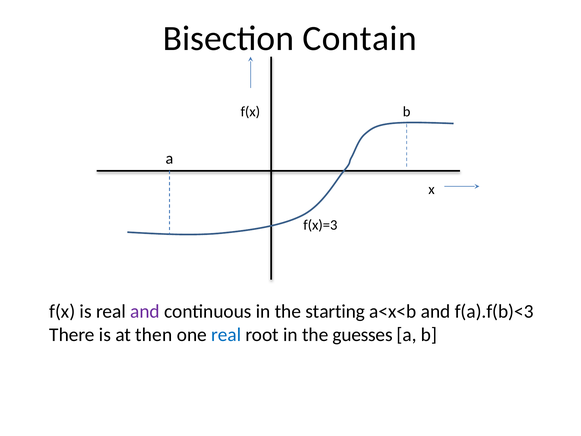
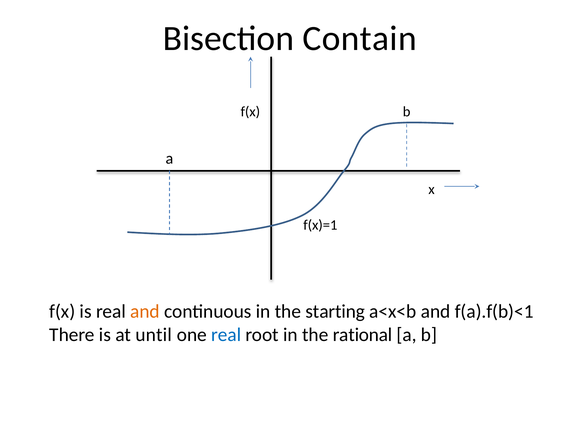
f(x)=3: f(x)=3 -> f(x)=1 (320, 225)
and colour: purple -> orange (145, 311)
f(a).f(b)<3: f(a).f(b)<3 -> f(a).f(b)<1 (494, 311)
then: then -> until (154, 334)
guesses: guesses -> rational (363, 334)
